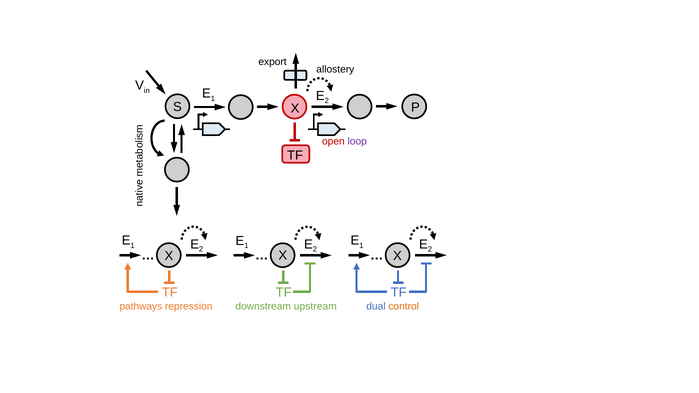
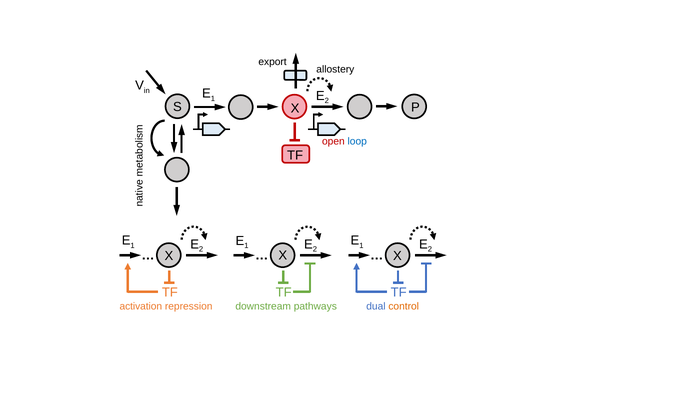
loop colour: purple -> blue (357, 142)
pathways: pathways -> activation (141, 306)
upstream: upstream -> pathways (315, 306)
